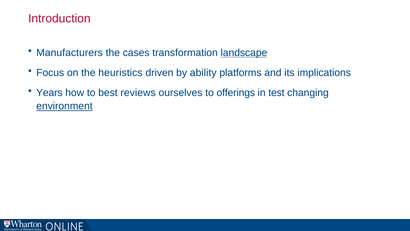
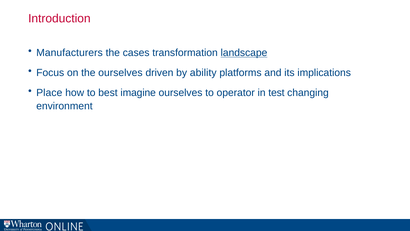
the heuristics: heuristics -> ourselves (120, 73)
Years: Years -> Place (49, 93)
reviews: reviews -> imagine (138, 93)
offerings: offerings -> operator (236, 93)
environment underline: present -> none (64, 106)
